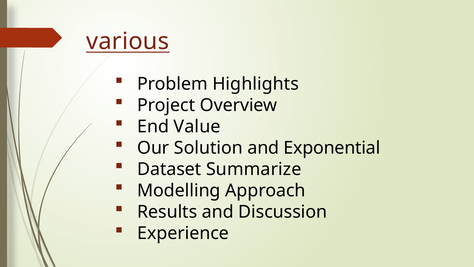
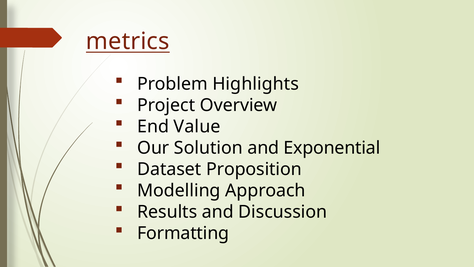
various: various -> metrics (128, 41)
Summarize: Summarize -> Proposition (254, 169)
Experience: Experience -> Formatting (183, 233)
